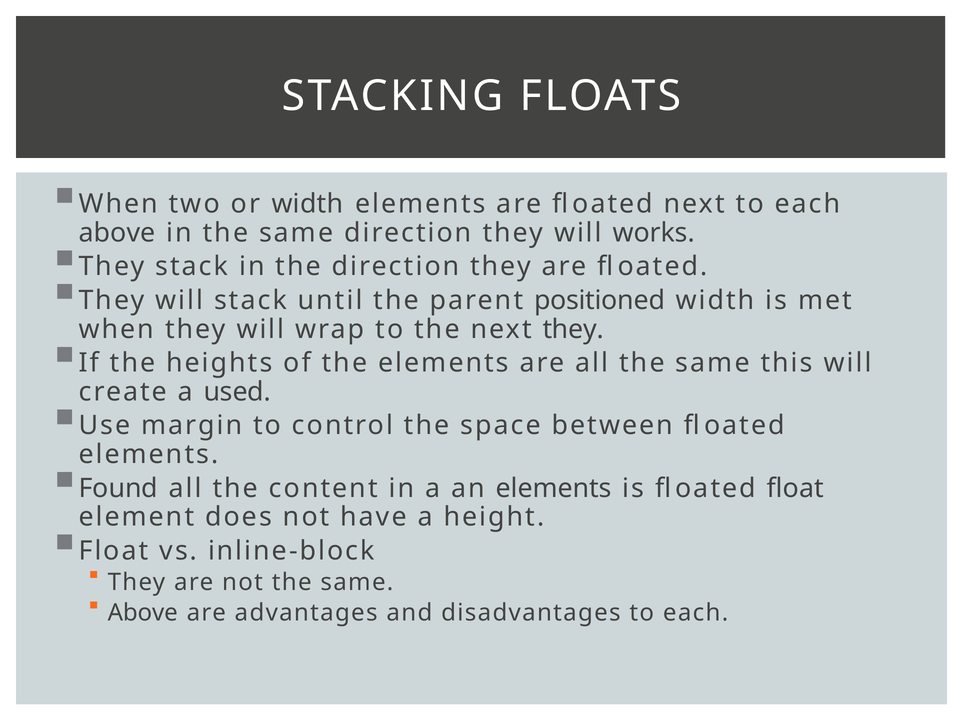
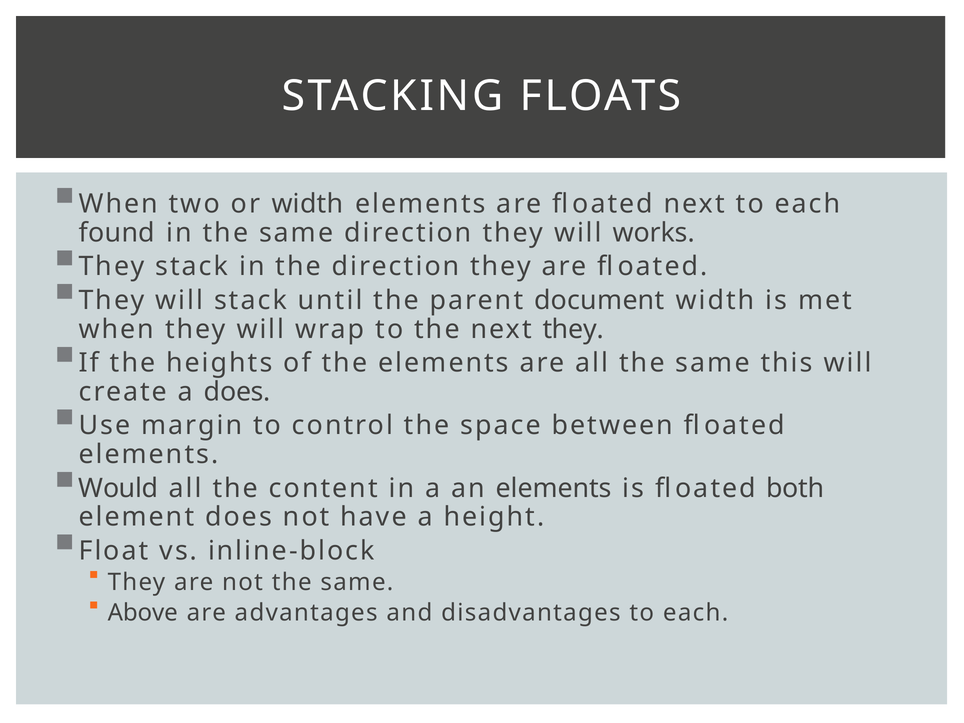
above: above -> found (117, 233)
positioned: positioned -> document (599, 300)
a used: used -> does (237, 392)
Found: Found -> Would (118, 488)
floated float: float -> both (795, 488)
